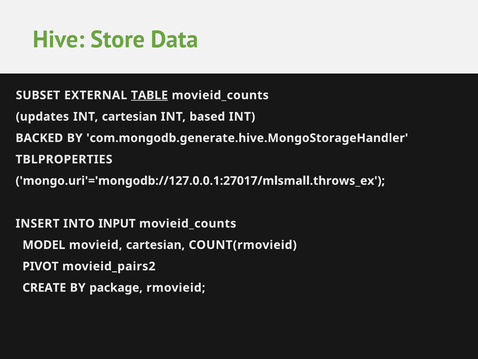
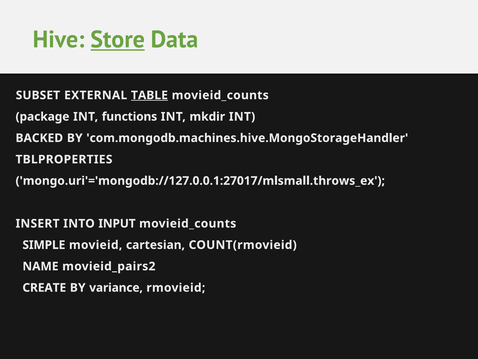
Store underline: none -> present (118, 40)
updates: updates -> package (42, 116)
INT cartesian: cartesian -> functions (129, 116)
based: based -> mkdir (207, 116)
com.mongodb.generate.hive.MongoStorageHandler: com.mongodb.generate.hive.MongoStorageHandler -> com.mongodb.machines.hive.MongoStorageHandler (247, 138)
MODEL: MODEL -> SIMPLE (44, 245)
PIVOT: PIVOT -> NAME (40, 266)
package: package -> variance (116, 287)
